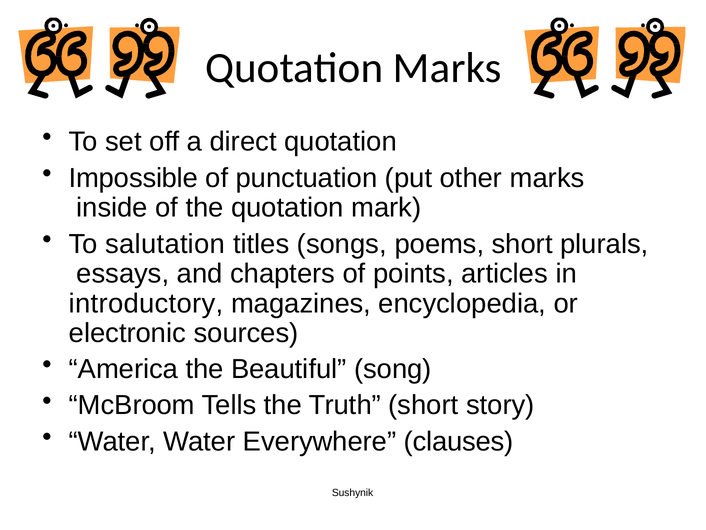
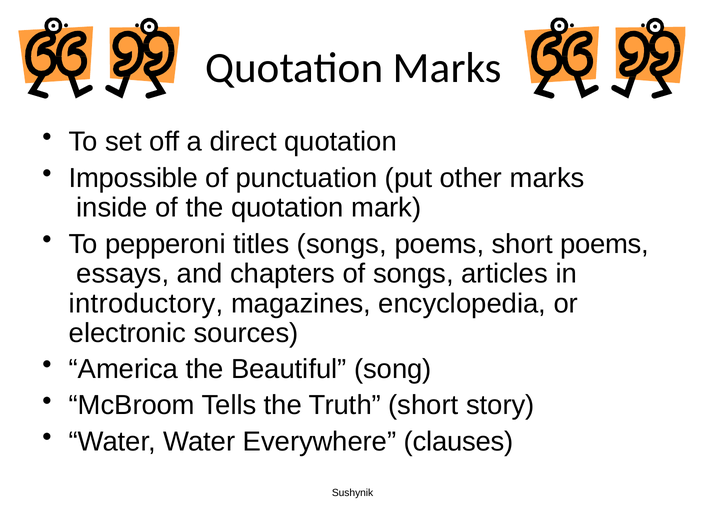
salutation: salutation -> pepperoni (165, 244)
short plurals: plurals -> poems (604, 244)
of points: points -> songs (413, 274)
